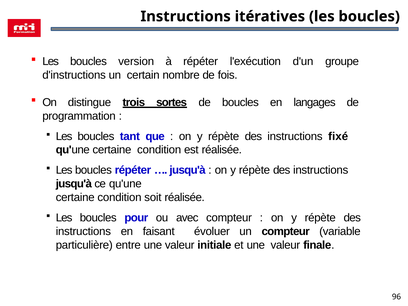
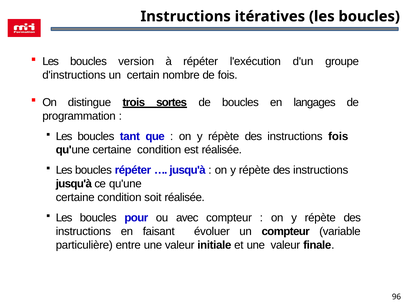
instructions fixé: fixé -> fois (338, 136)
